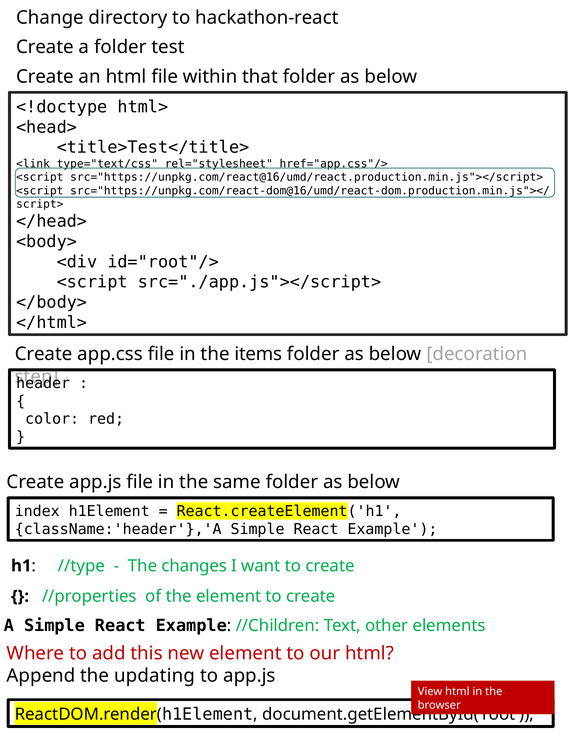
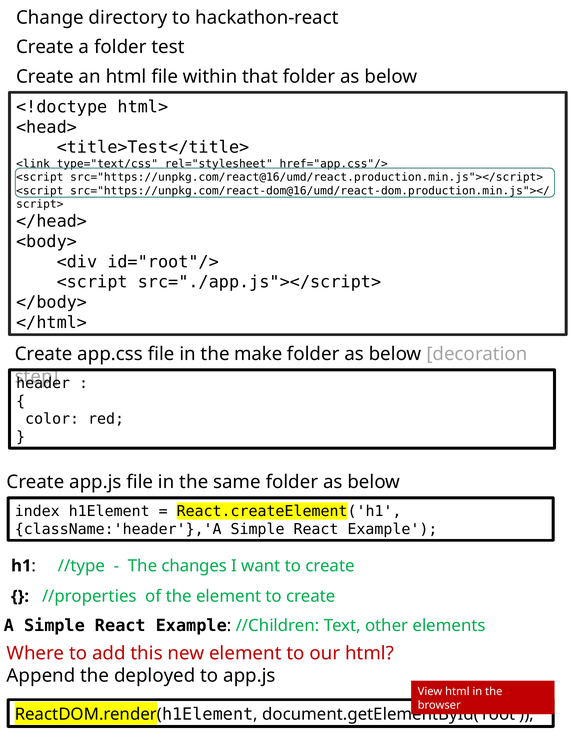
items: items -> make (258, 354)
updating: updating -> deployed (155, 676)
